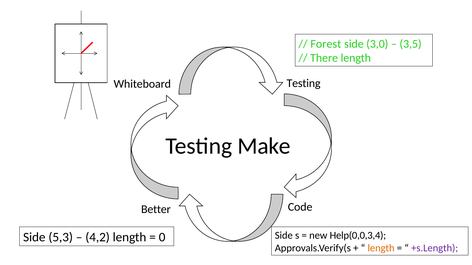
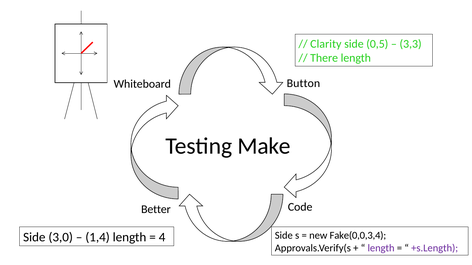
Forest: Forest -> Clarity (326, 44)
3,0: 3,0 -> 0,5 (377, 44)
3,5: 3,5 -> 3,3 (411, 44)
Testing: Testing -> Button (303, 83)
Help(0,0,3,4: Help(0,0,3,4 -> Fake(0,0,3,4 (358, 236)
5,3: 5,3 -> 3,0 (61, 238)
4,2: 4,2 -> 1,4 (98, 238)
0: 0 -> 4 (162, 238)
length colour: orange -> purple (381, 249)
